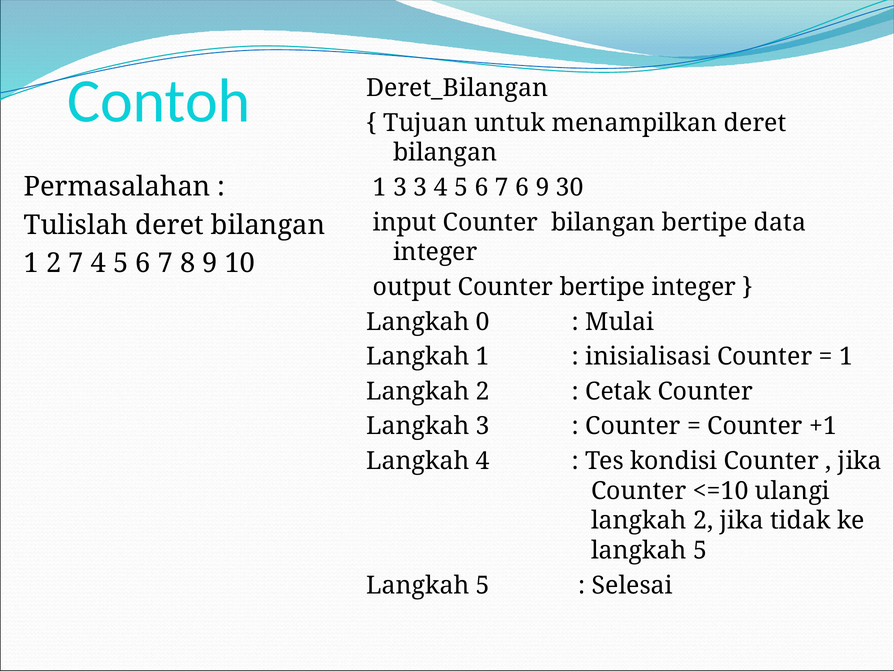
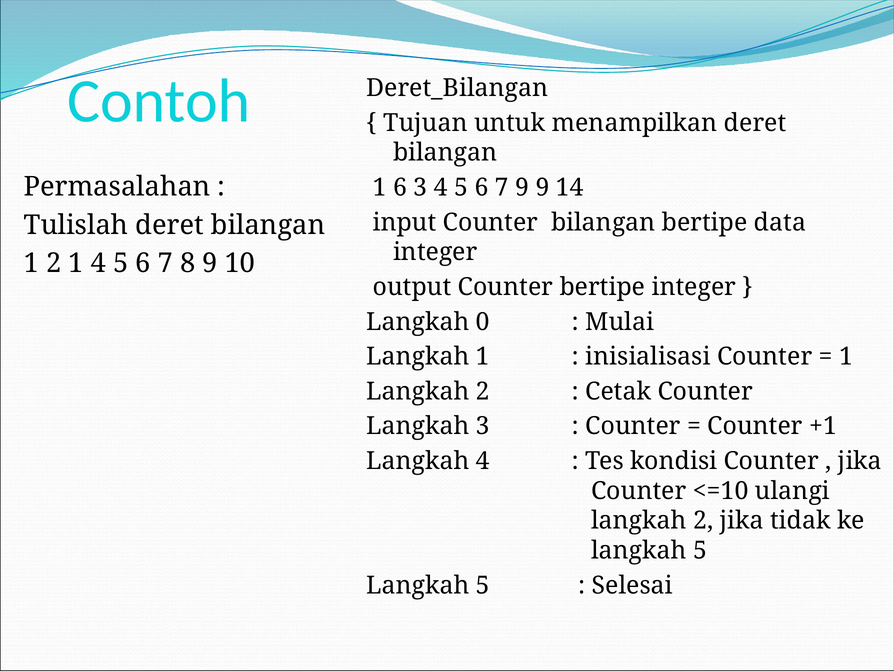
1 3: 3 -> 6 (400, 187)
7 6: 6 -> 9 (522, 187)
30: 30 -> 14 (570, 187)
2 7: 7 -> 1 (76, 263)
